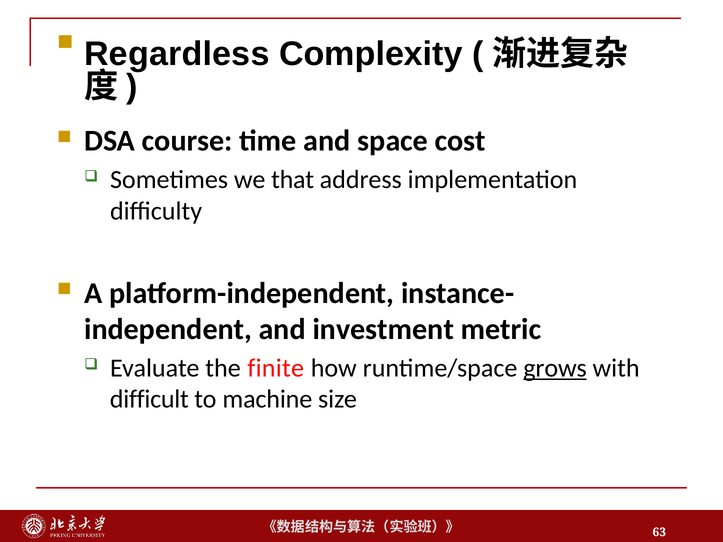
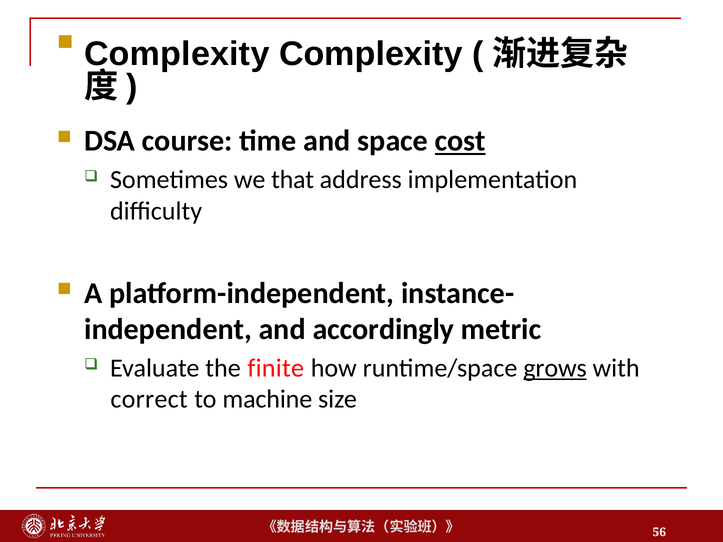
Regardless: Regardless -> Complexity (177, 54)
cost underline: none -> present (460, 141)
investment: investment -> accordingly (383, 329)
difficult: difficult -> correct (149, 399)
63: 63 -> 56 (659, 532)
